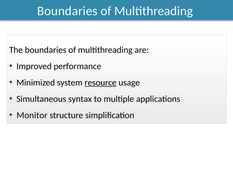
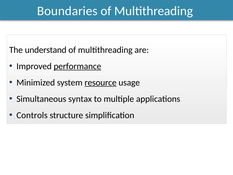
The boundaries: boundaries -> understand (46, 50)
performance underline: none -> present (77, 66)
Monitor: Monitor -> Controls (32, 115)
